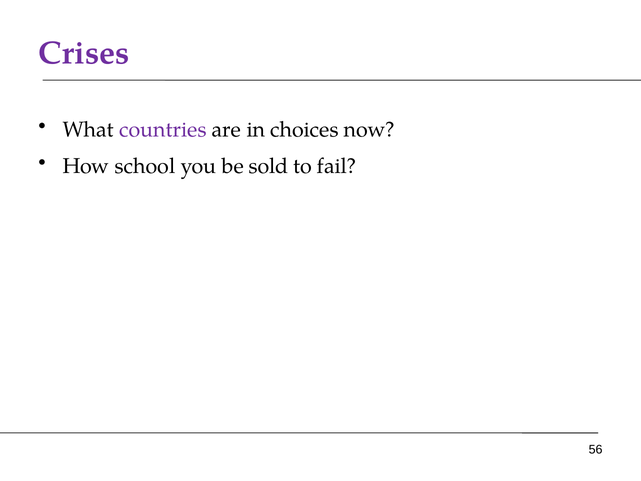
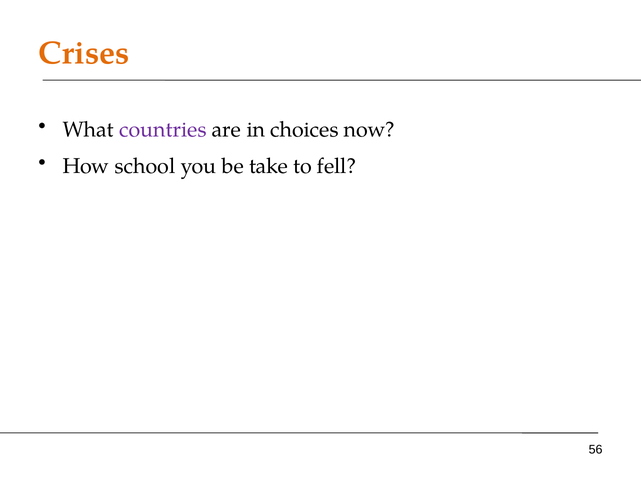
Crises colour: purple -> orange (84, 53)
sold: sold -> take (269, 166)
fail: fail -> fell (337, 166)
